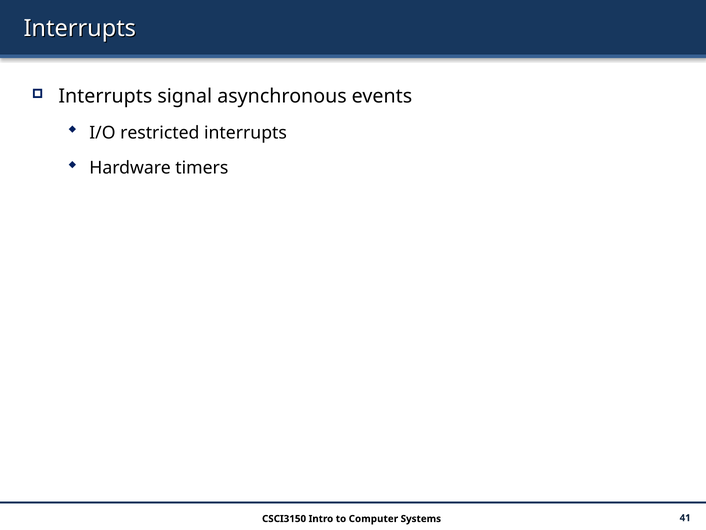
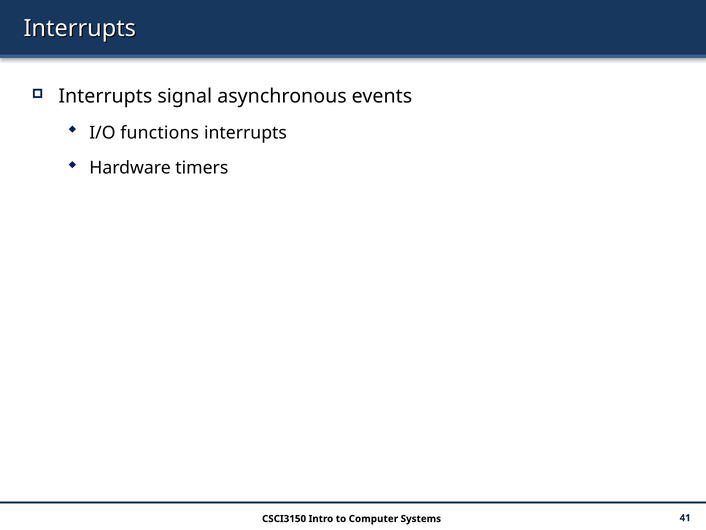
restricted: restricted -> functions (160, 133)
